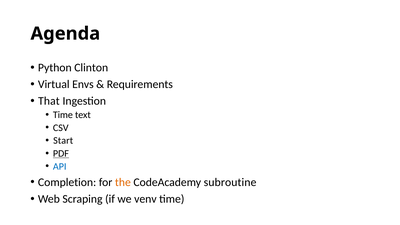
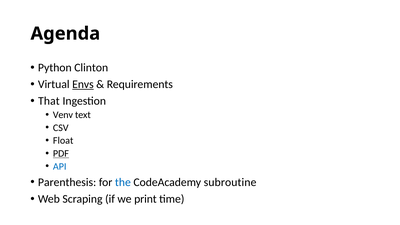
Envs underline: none -> present (83, 84)
Time: Time -> Venv (63, 115)
Start: Start -> Float (63, 141)
Completion: Completion -> Parenthesis (67, 182)
the colour: orange -> blue (123, 182)
venv: venv -> print (145, 199)
